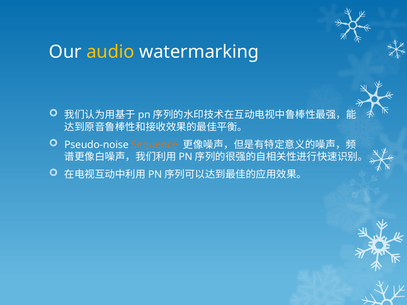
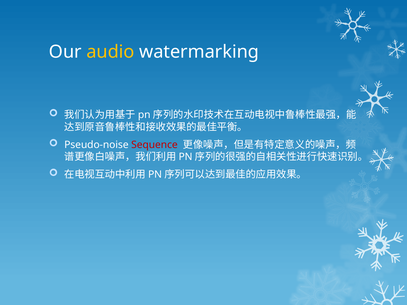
Sequence colour: orange -> red (154, 145)
